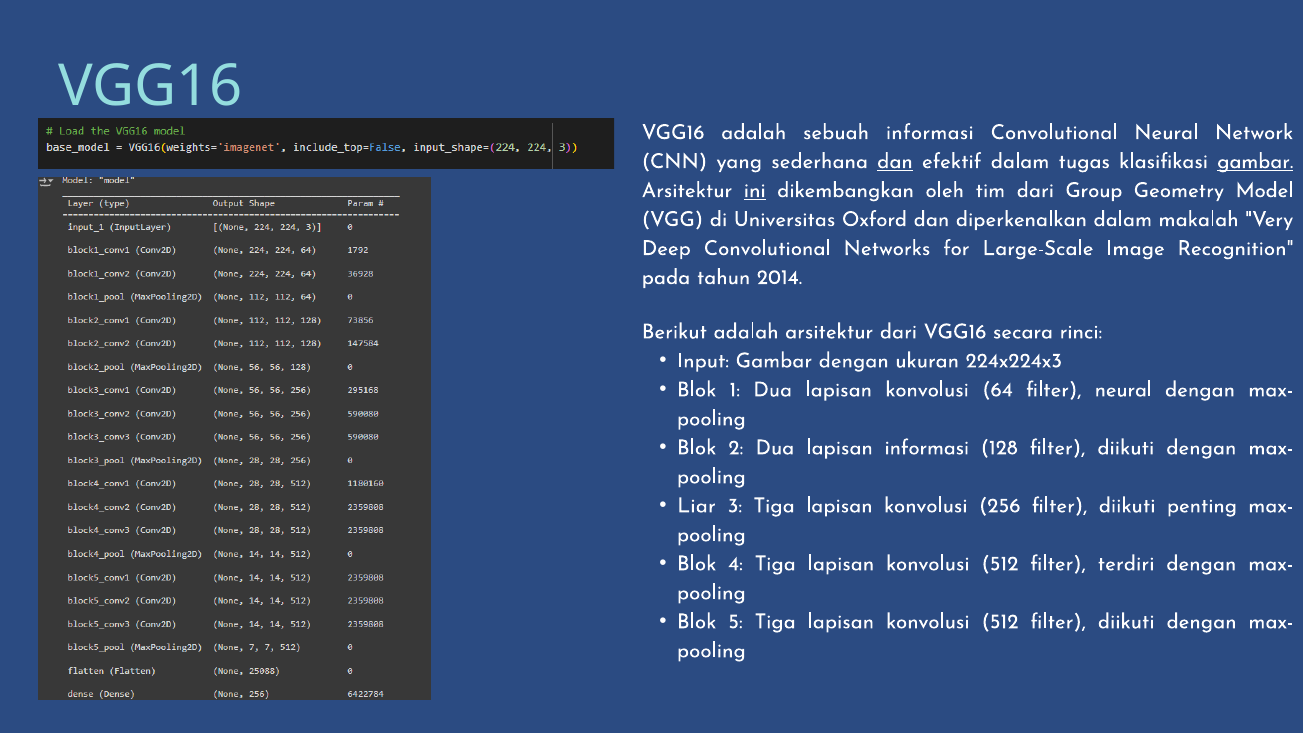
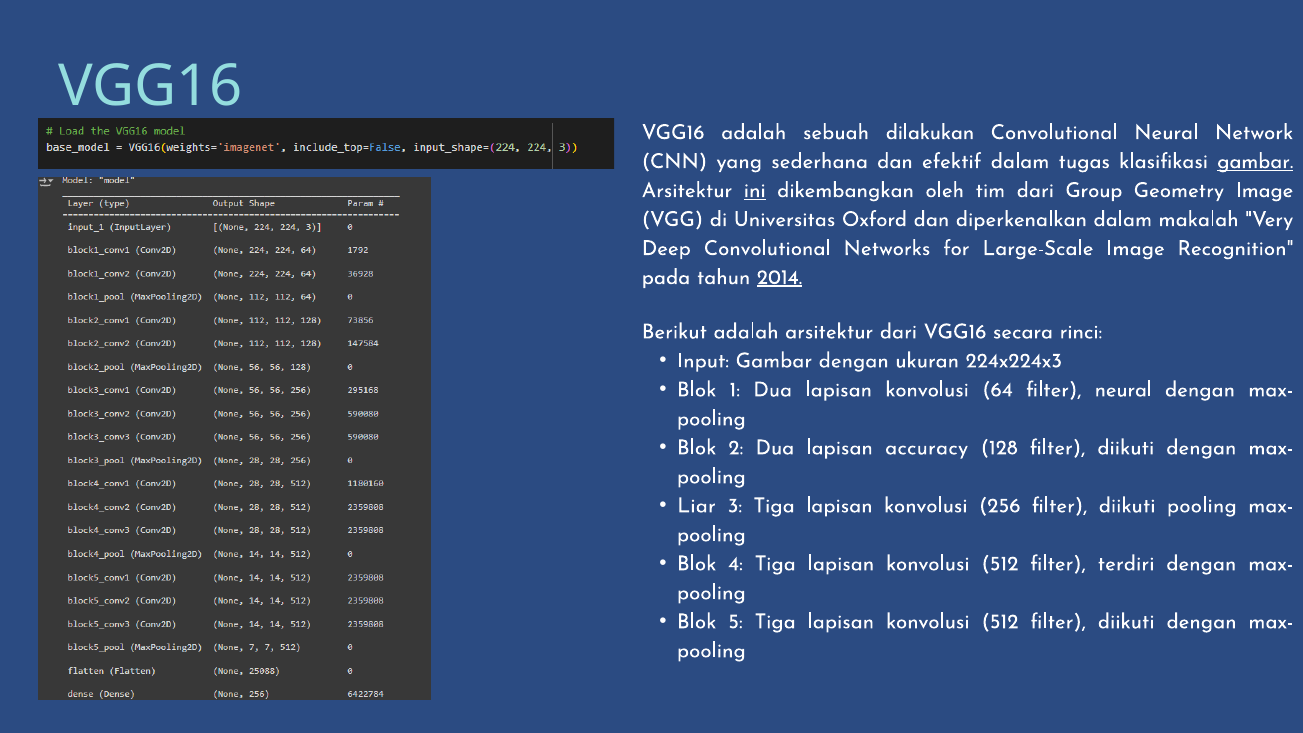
sebuah informasi: informasi -> dilakukan (930, 132)
dan underline: present -> none (895, 161)
Geometry Model: Model -> Image (1264, 190)
2014 underline: none -> present (779, 277)
lapisan informasi: informasi -> accuracy (927, 448)
diikuti penting: penting -> pooling (1202, 506)
